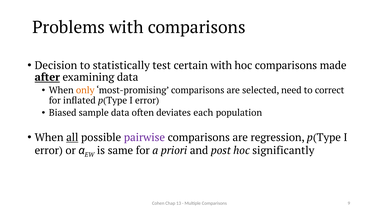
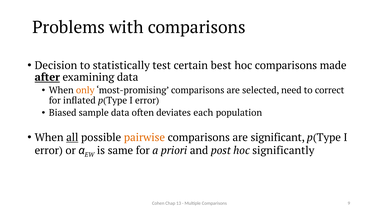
certain with: with -> best (221, 65)
pairwise colour: purple -> orange (144, 138)
regression: regression -> significant (278, 138)
